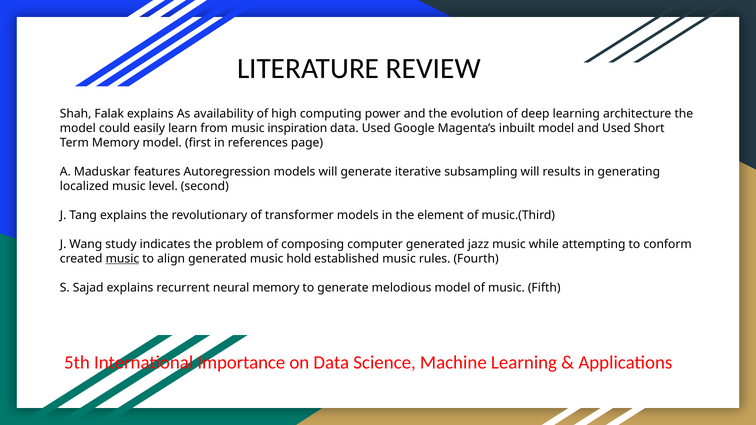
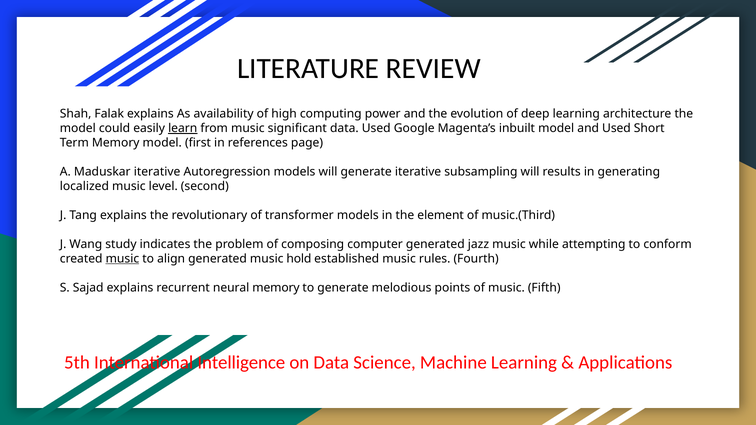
learn underline: none -> present (183, 128)
inspiration: inspiration -> significant (297, 128)
Maduskar features: features -> iterative (157, 172)
melodious model: model -> points (452, 288)
Importance: Importance -> Intelligence (241, 363)
